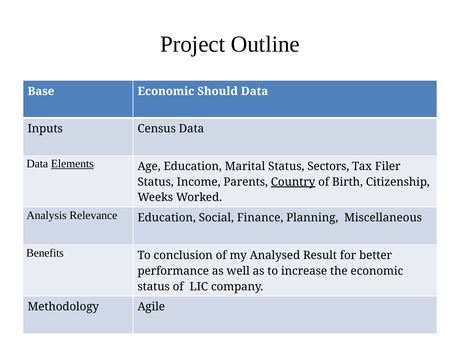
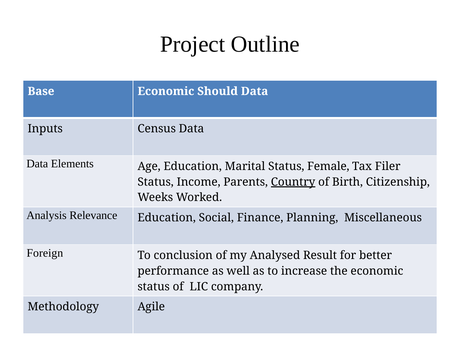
Elements underline: present -> none (72, 164)
Sectors: Sectors -> Female (328, 166)
Benefits: Benefits -> Foreign (45, 253)
